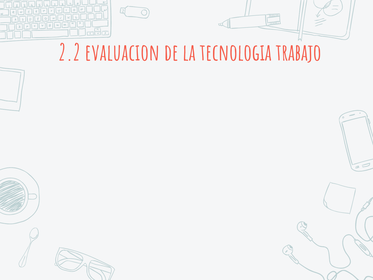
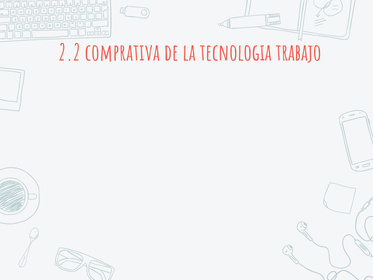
evaluacion: evaluacion -> comprativa (122, 53)
